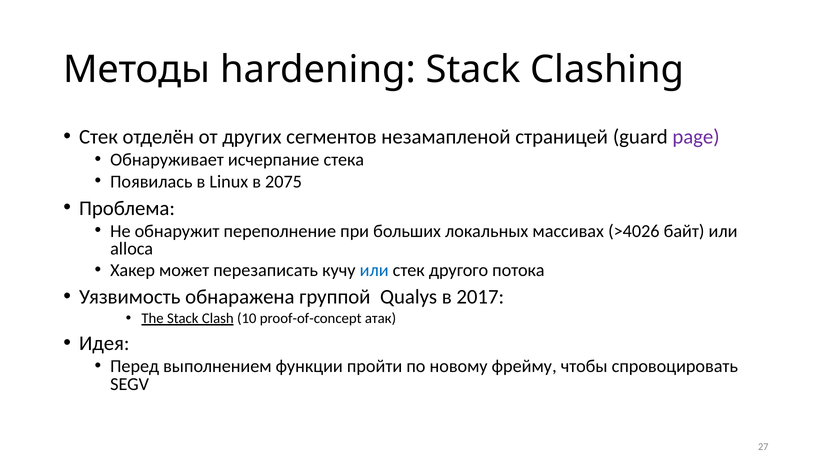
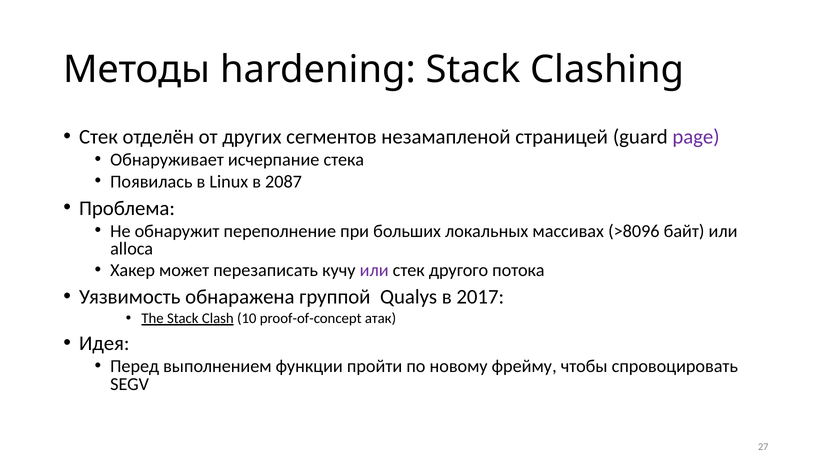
2075: 2075 -> 2087 (284, 182)
>4026: >4026 -> >8096 (634, 231)
или colour: blue -> purple (374, 270)
